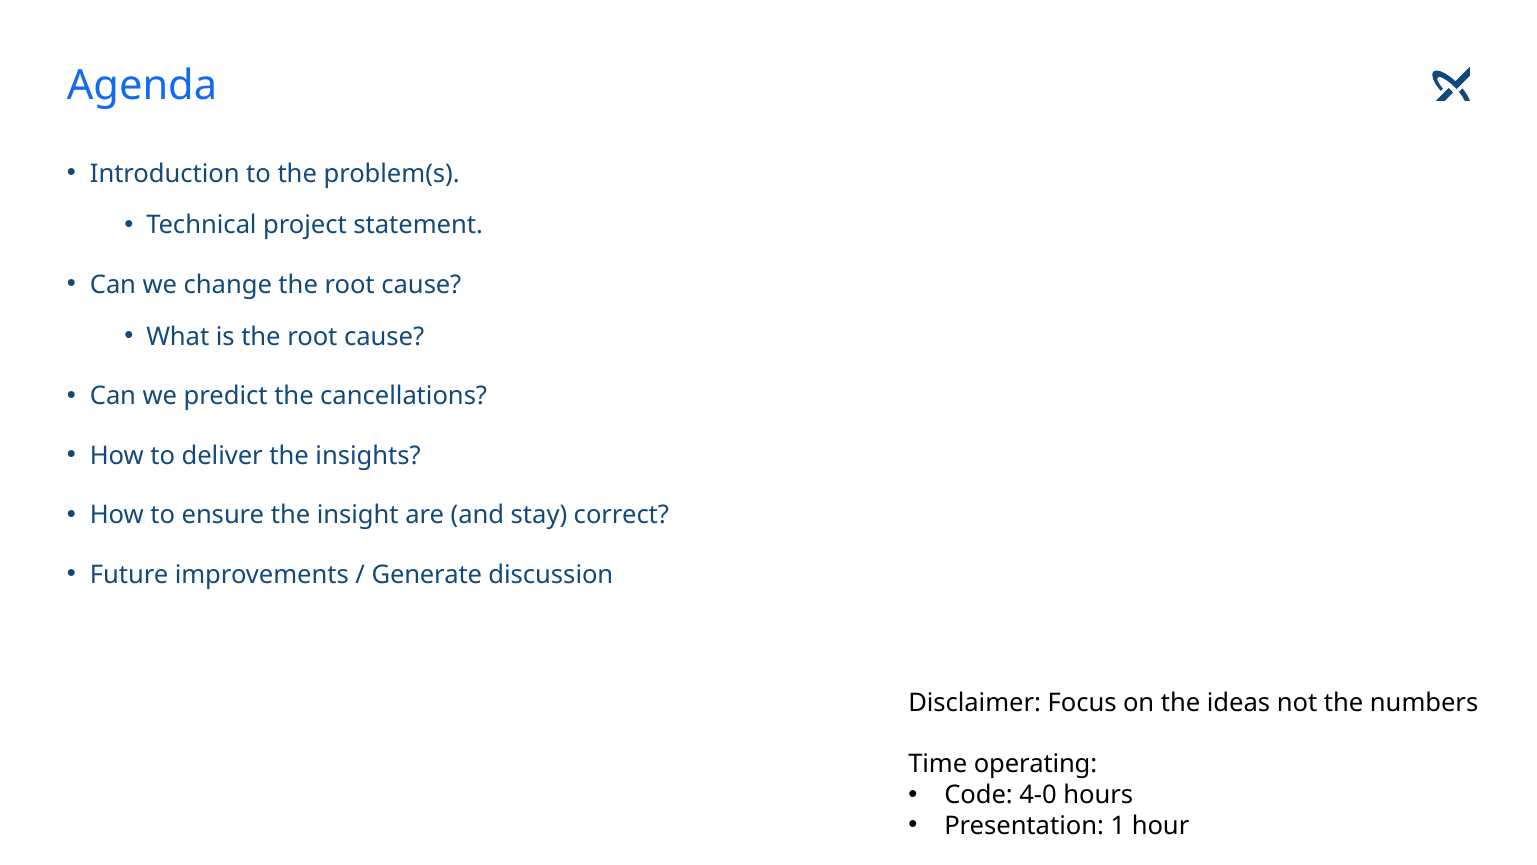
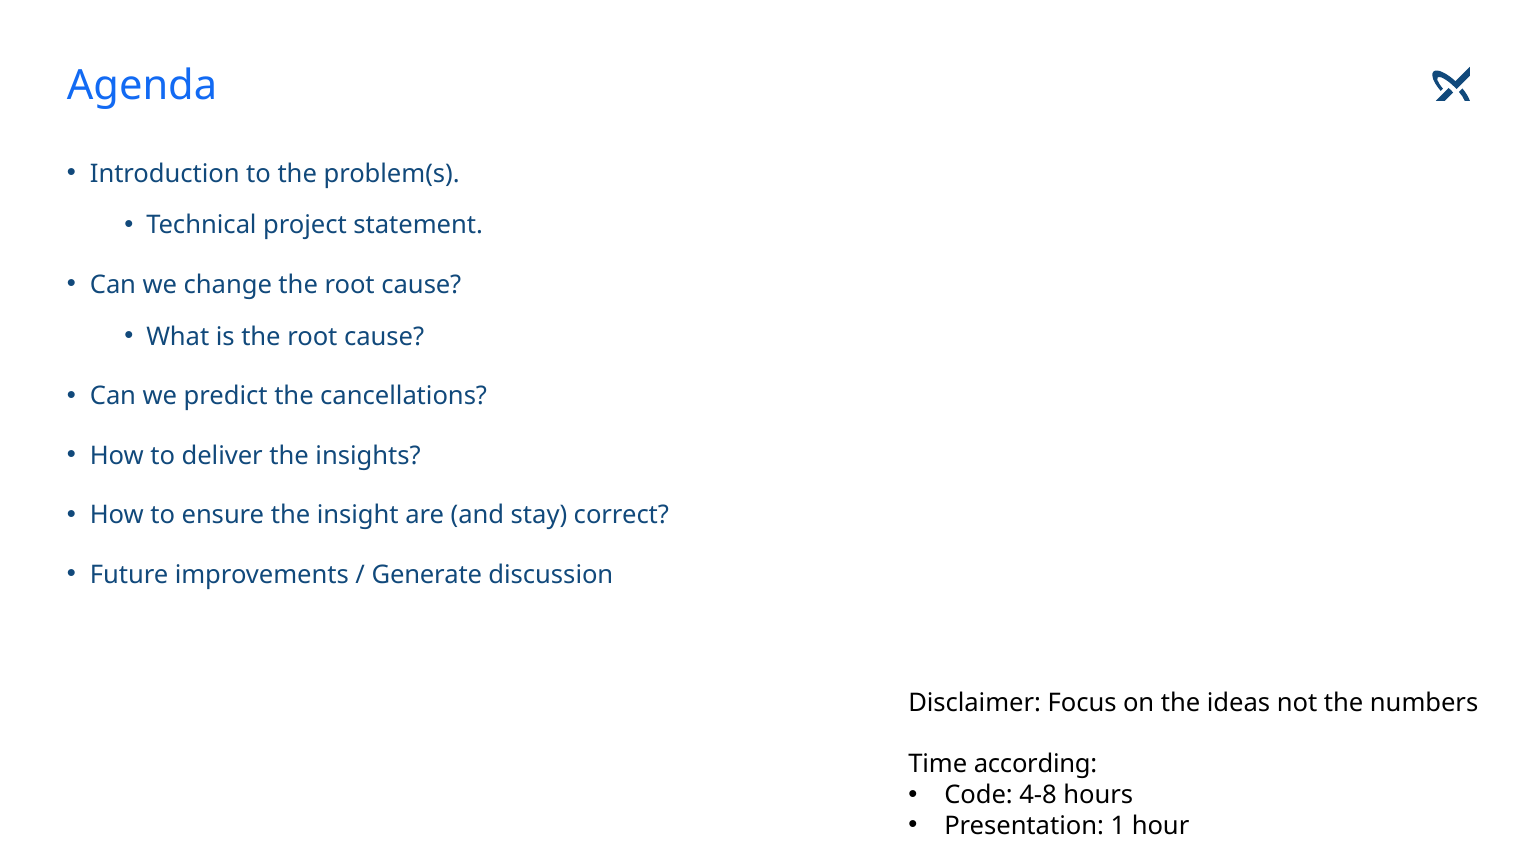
operating: operating -> according (1036, 764)
4-0: 4-0 -> 4-8 (1038, 795)
